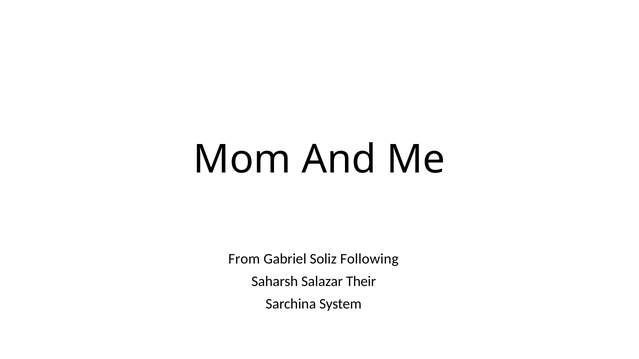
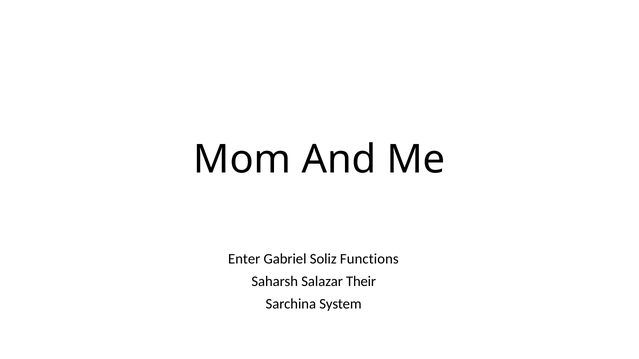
From: From -> Enter (244, 259)
Following: Following -> Functions (369, 259)
